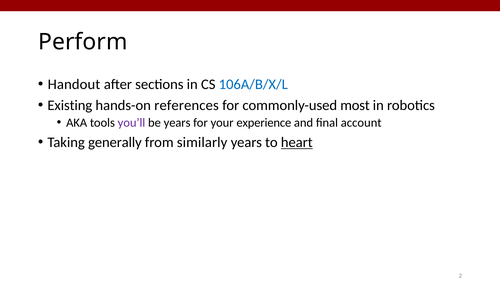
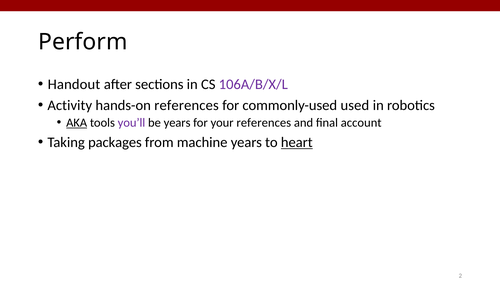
106A/B/X/L colour: blue -> purple (253, 84)
Existing: Existing -> Activity (70, 105)
most: most -> used (355, 105)
AKA underline: none -> present (77, 123)
your experience: experience -> references (264, 123)
generally: generally -> packages (115, 143)
similarly: similarly -> machine (202, 143)
